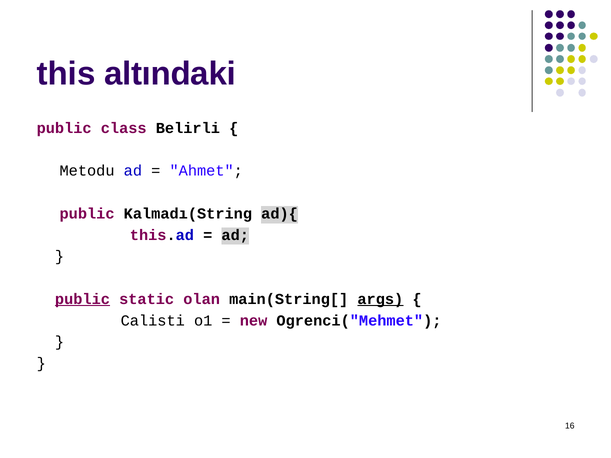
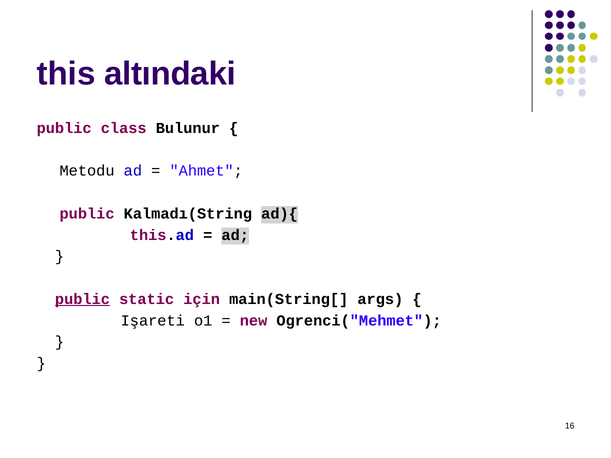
Belirli: Belirli -> Bulunur (188, 128)
olan: olan -> için (202, 299)
args underline: present -> none (380, 299)
Calisti: Calisti -> Işareti (153, 321)
